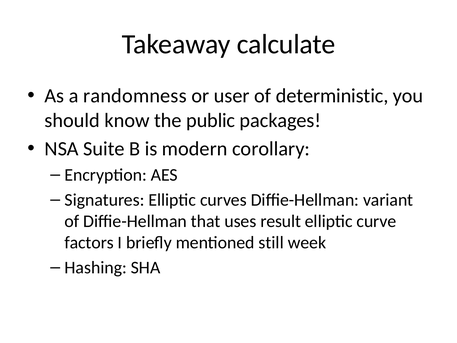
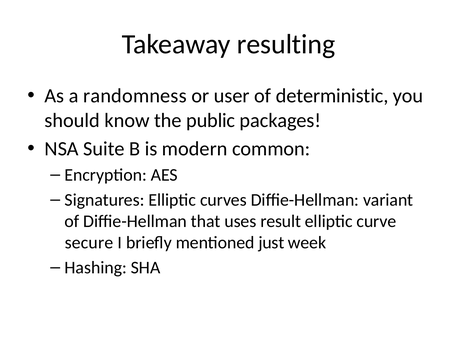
calculate: calculate -> resulting (286, 44)
corollary: corollary -> common (271, 149)
factors: factors -> secure (89, 243)
still: still -> just (271, 243)
